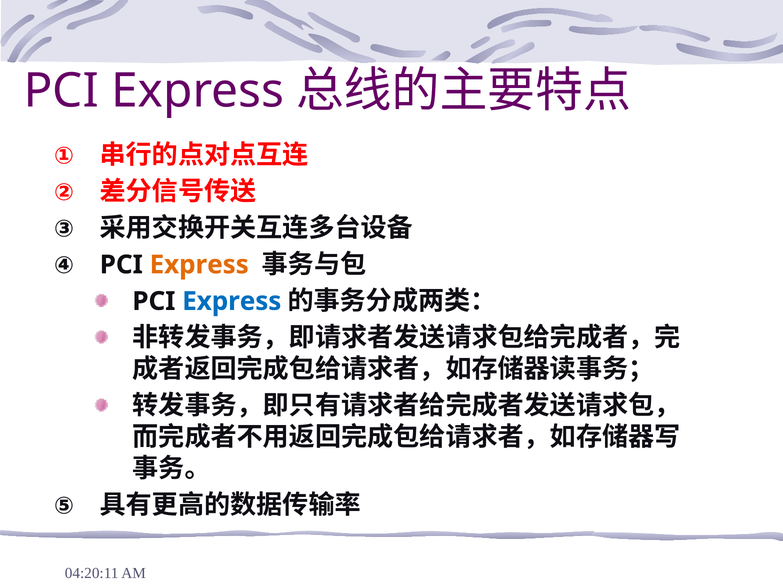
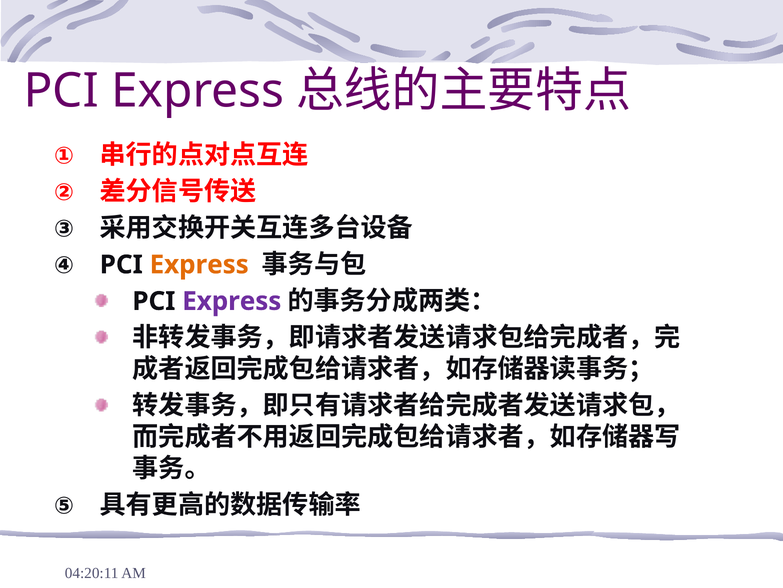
Express colour: blue -> purple (232, 301)
